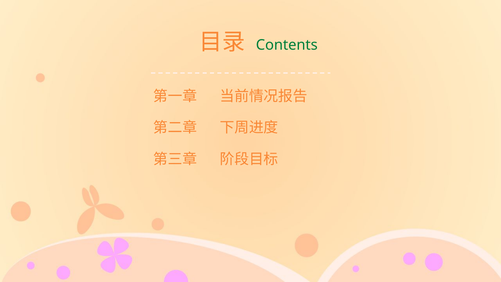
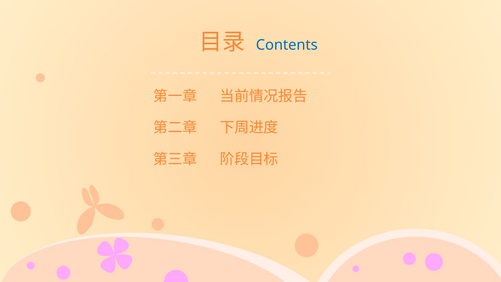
Contents colour: green -> blue (287, 45)
